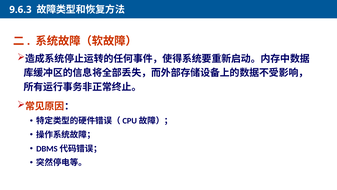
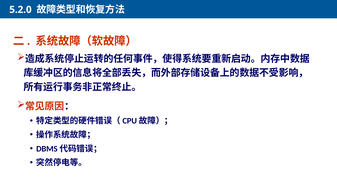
9.6.3: 9.6.3 -> 5.2.0 (20, 10)
